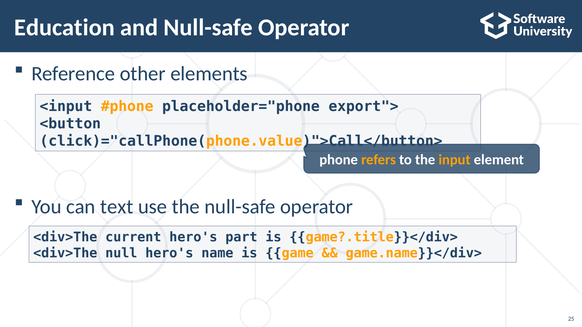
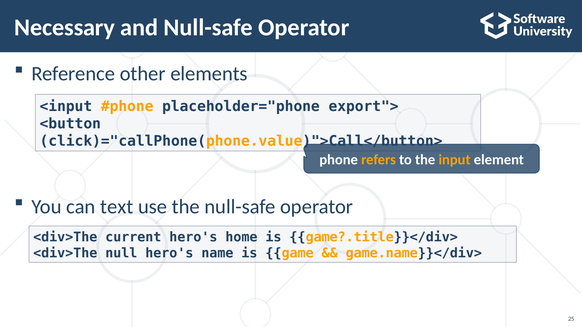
Education: Education -> Necessary (65, 28)
part: part -> home (241, 237)
